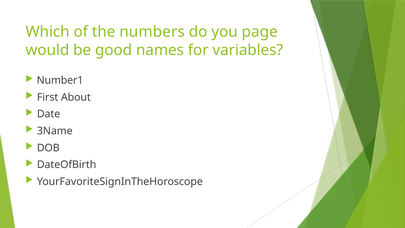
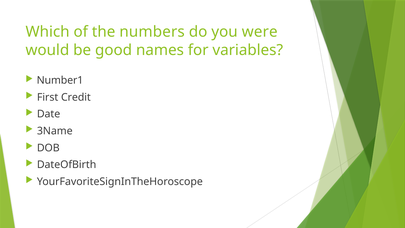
page: page -> were (260, 32)
About: About -> Credit (76, 97)
